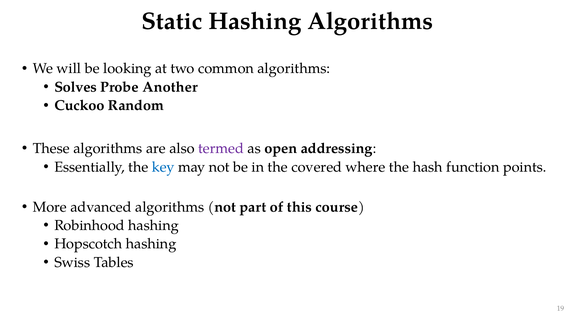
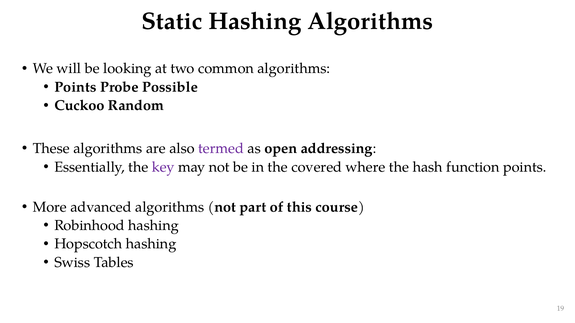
Solves: Solves -> Points (75, 87)
Another: Another -> Possible (170, 87)
key colour: blue -> purple (163, 167)
